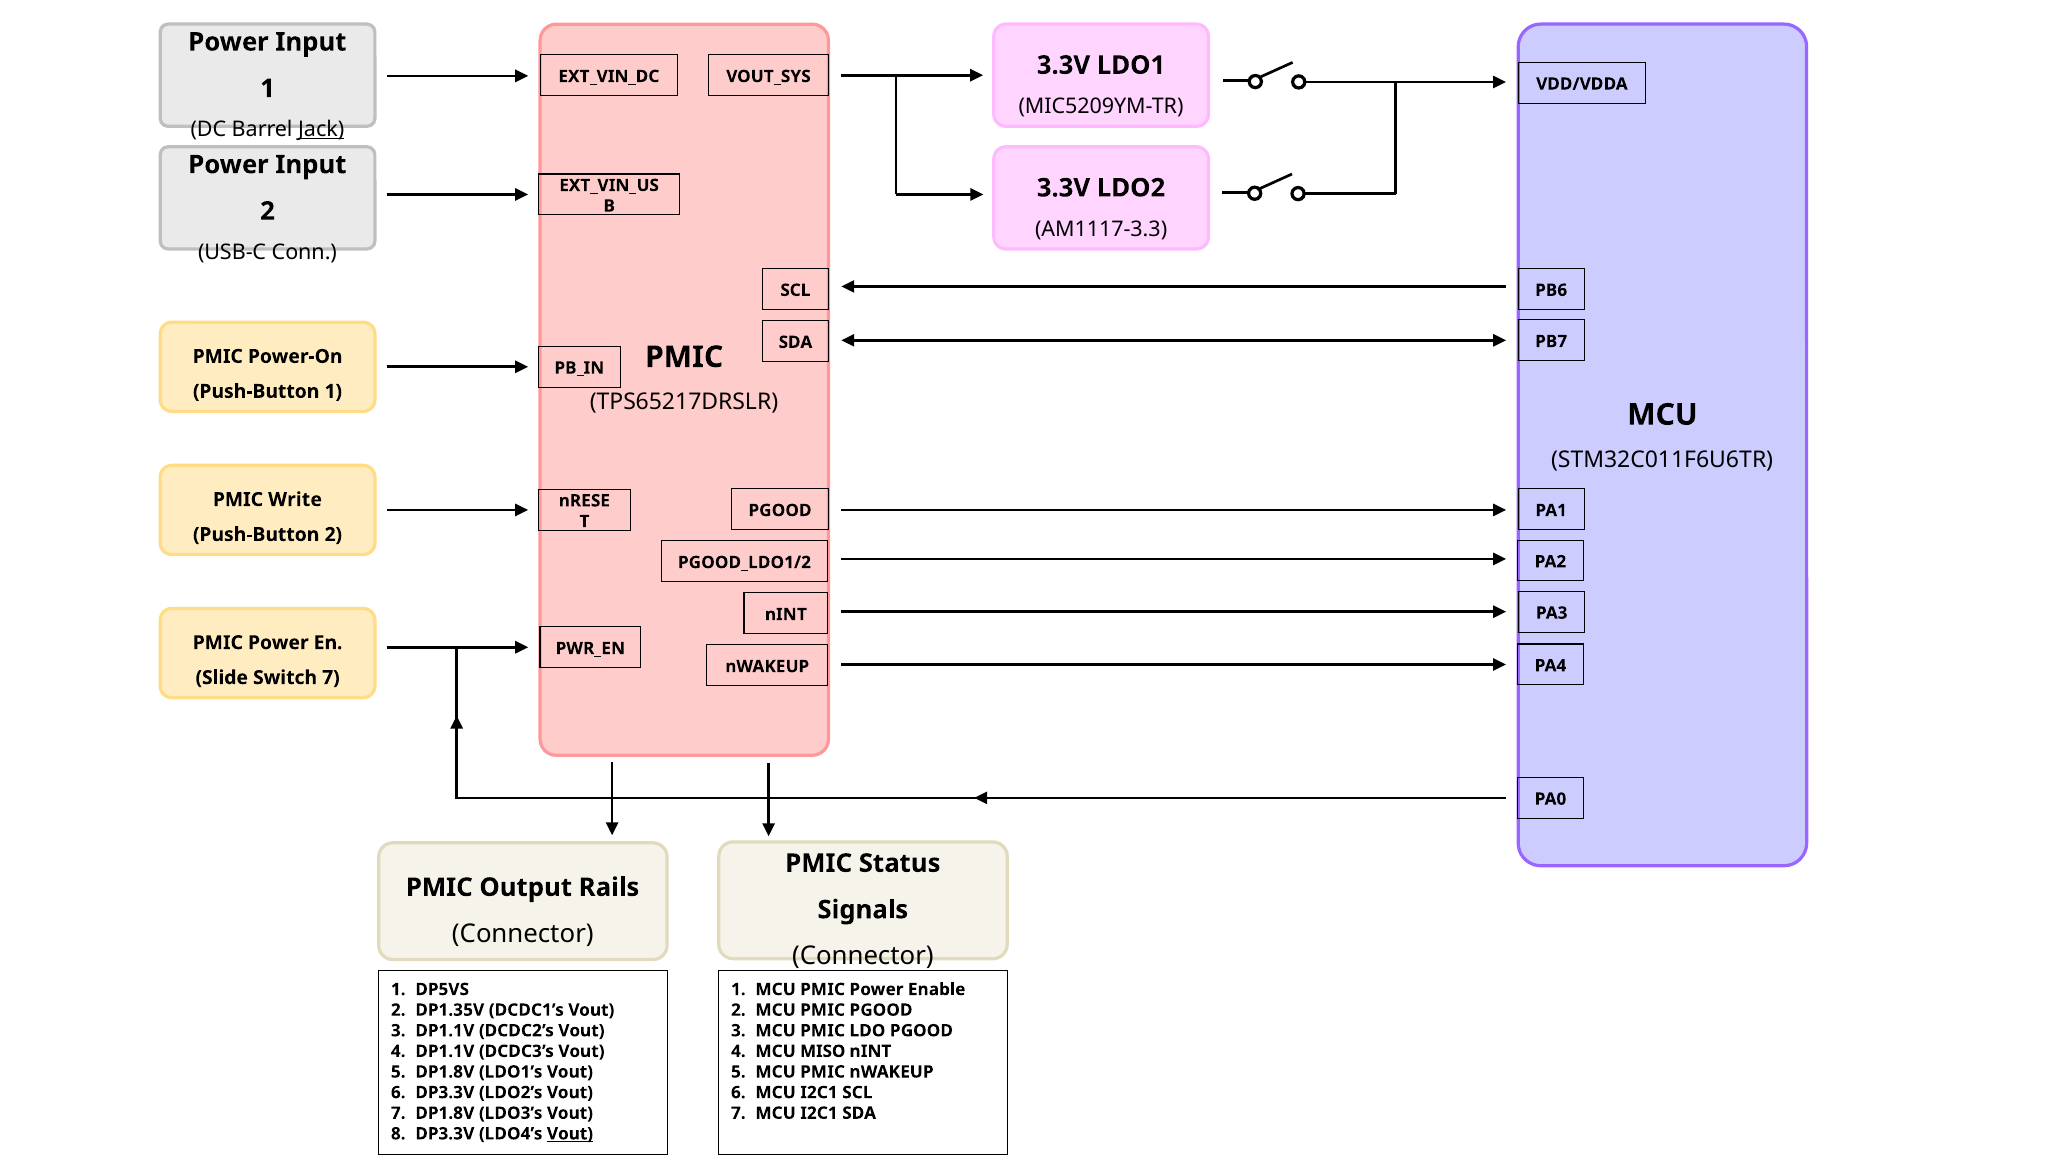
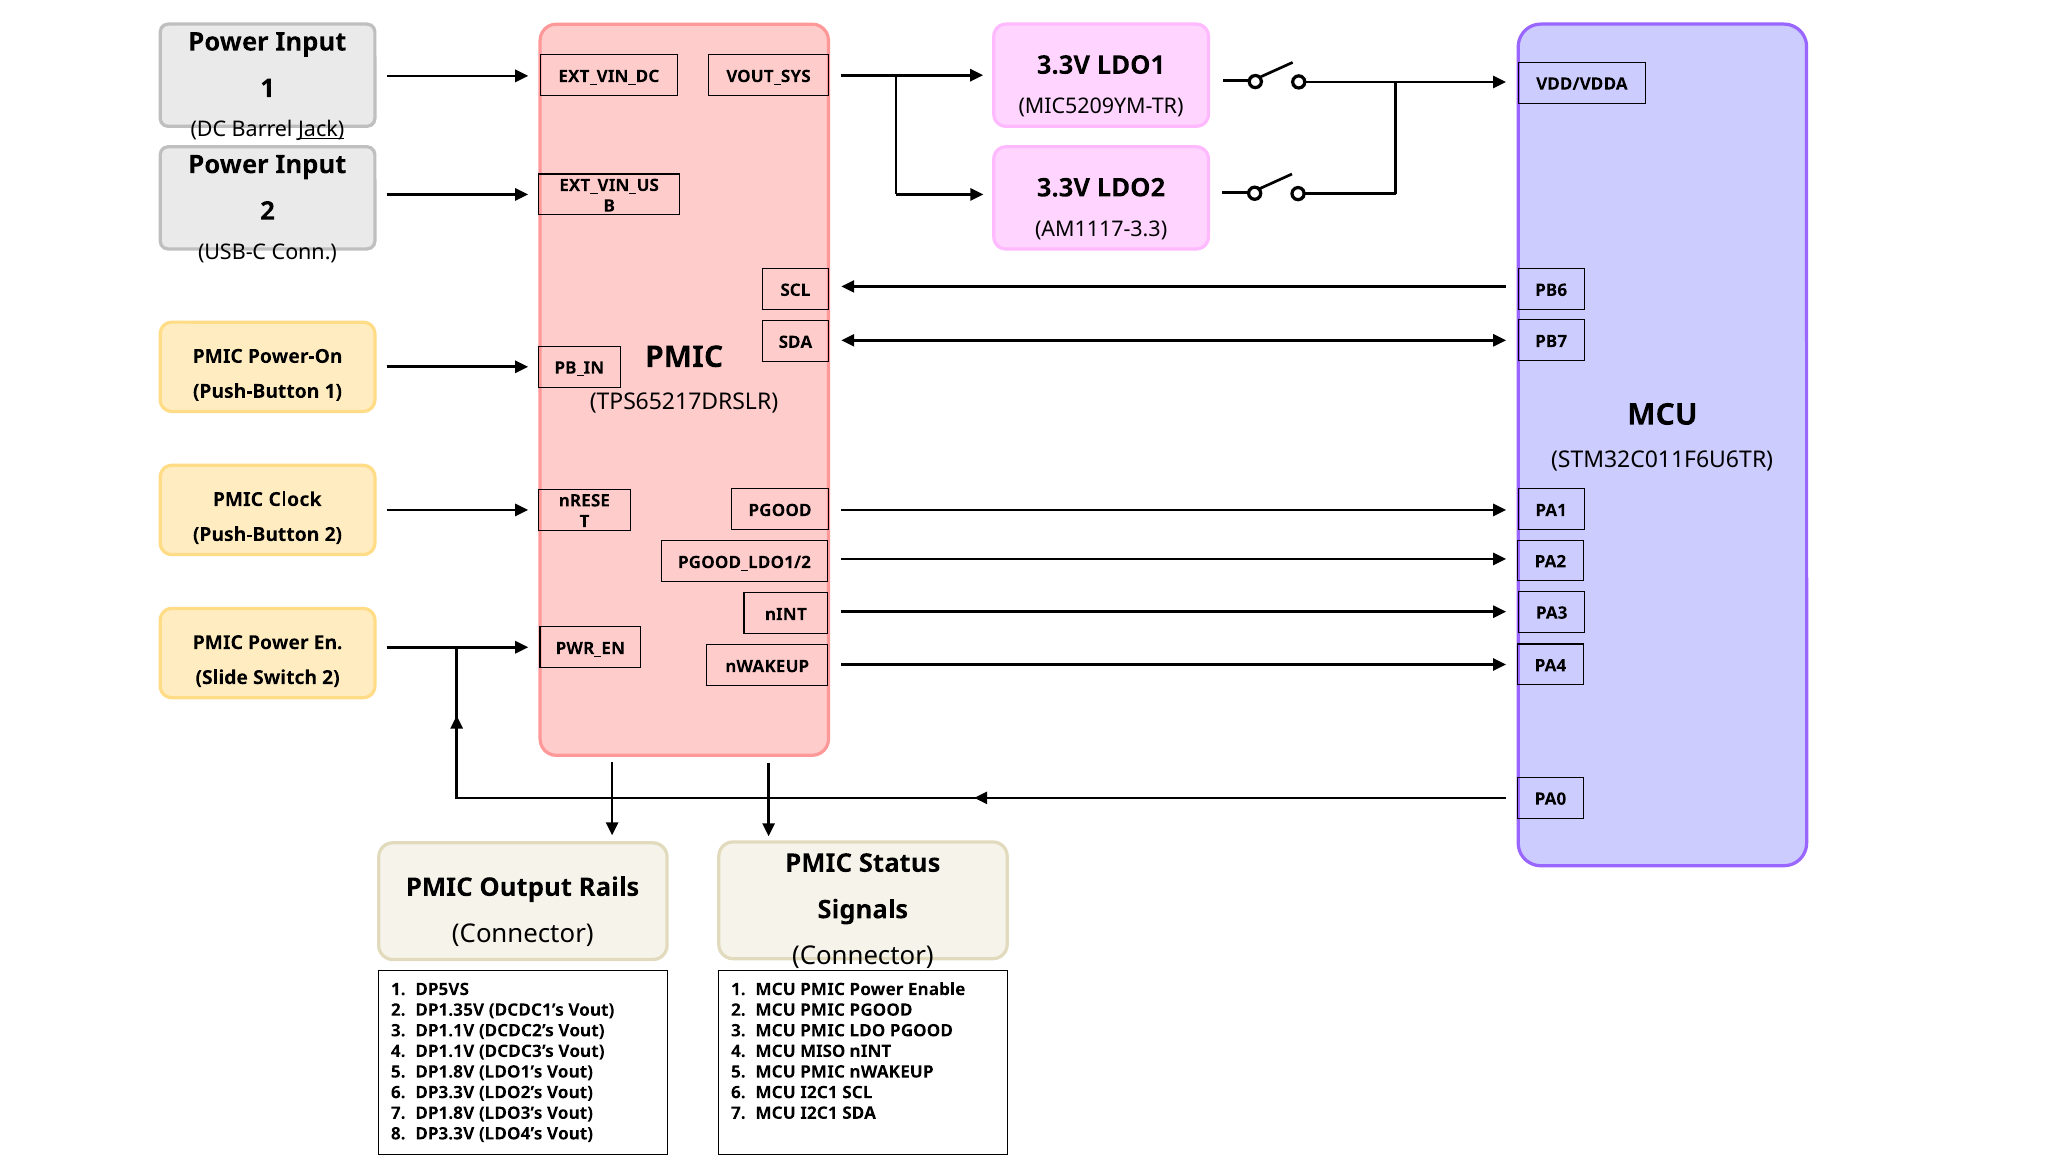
Write: Write -> Clock (295, 499)
Switch 7: 7 -> 2 (331, 677)
Vout underline: present -> none (570, 1133)
